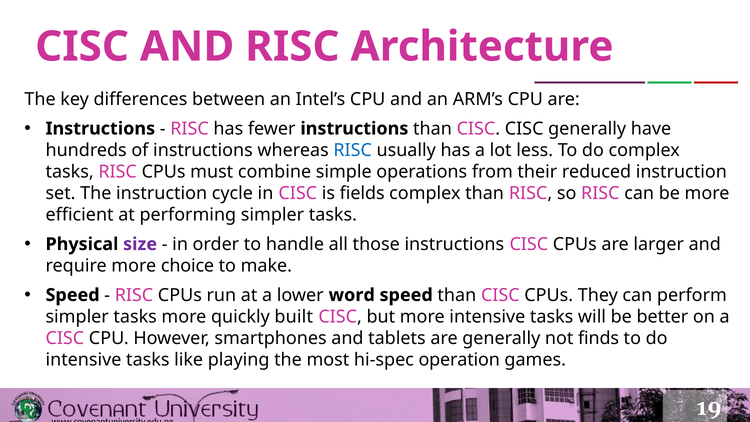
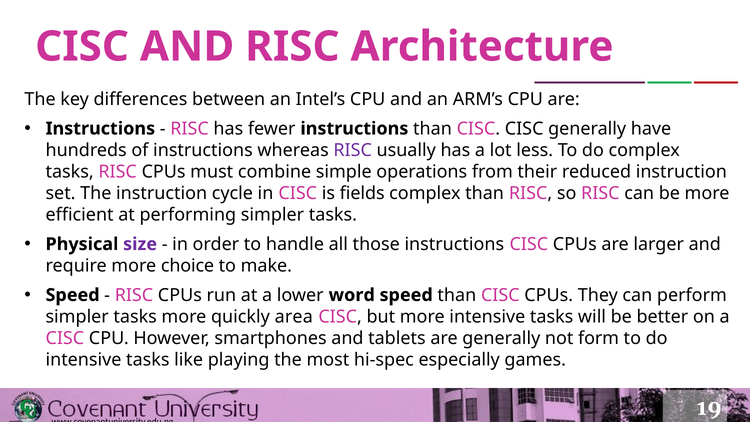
RISC colour: blue -> purple (353, 150)
built: built -> area (294, 316)
finds: finds -> form (599, 338)
operation: operation -> especially (459, 360)
